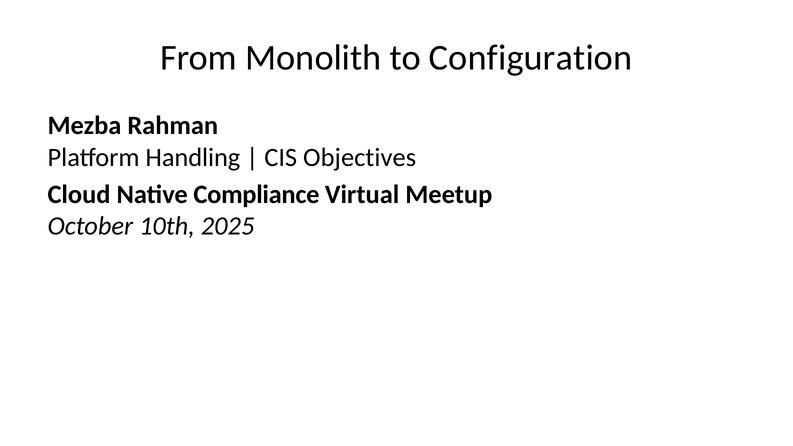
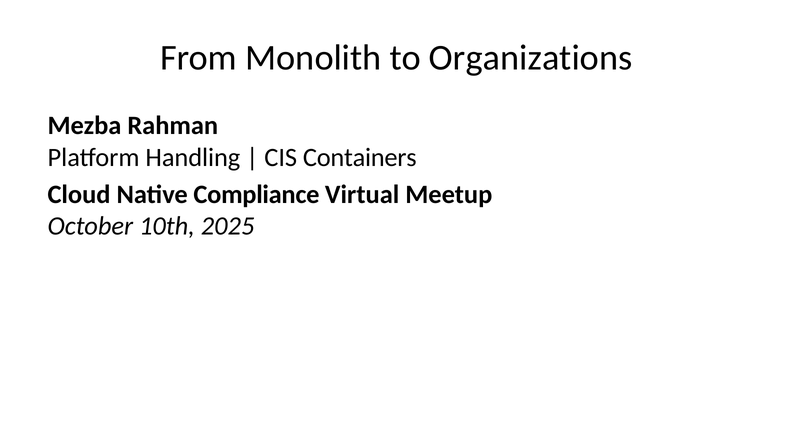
Configuration: Configuration -> Organizations (531, 58)
Objectives: Objectives -> Containers (360, 157)
